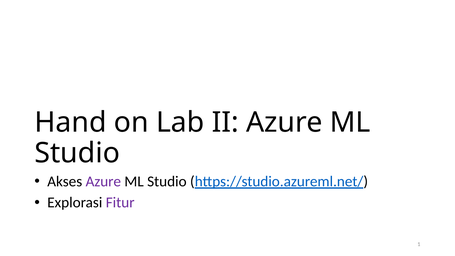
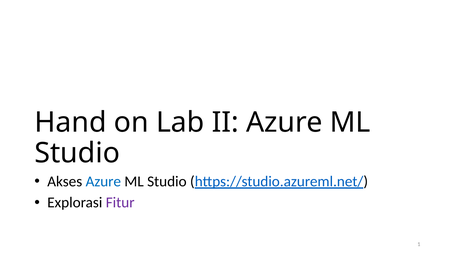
Azure colour: purple -> blue (103, 181)
